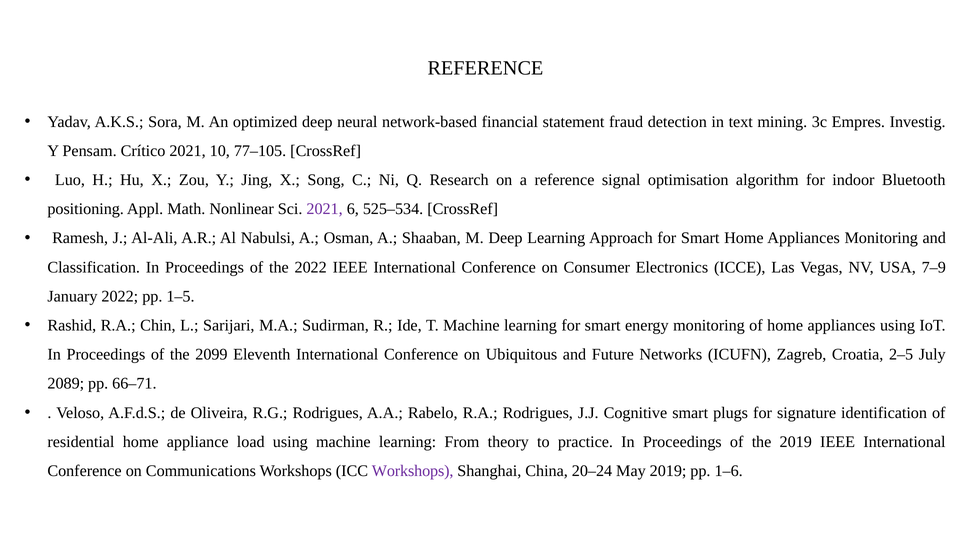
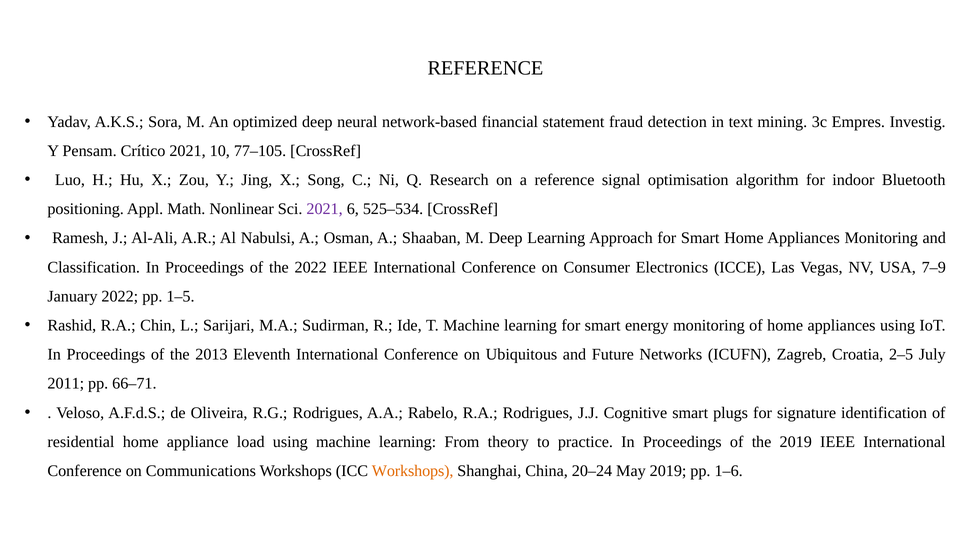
2099: 2099 -> 2013 (211, 355)
2089: 2089 -> 2011 (66, 384)
Workshops colour: purple -> orange (413, 471)
